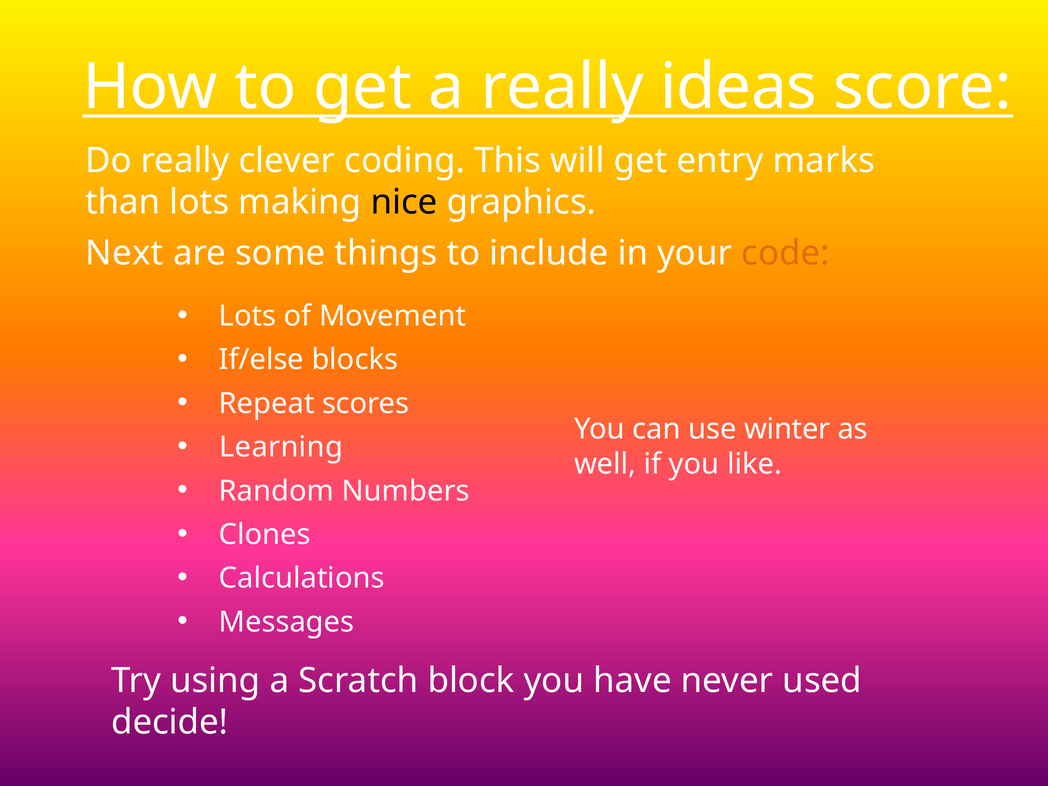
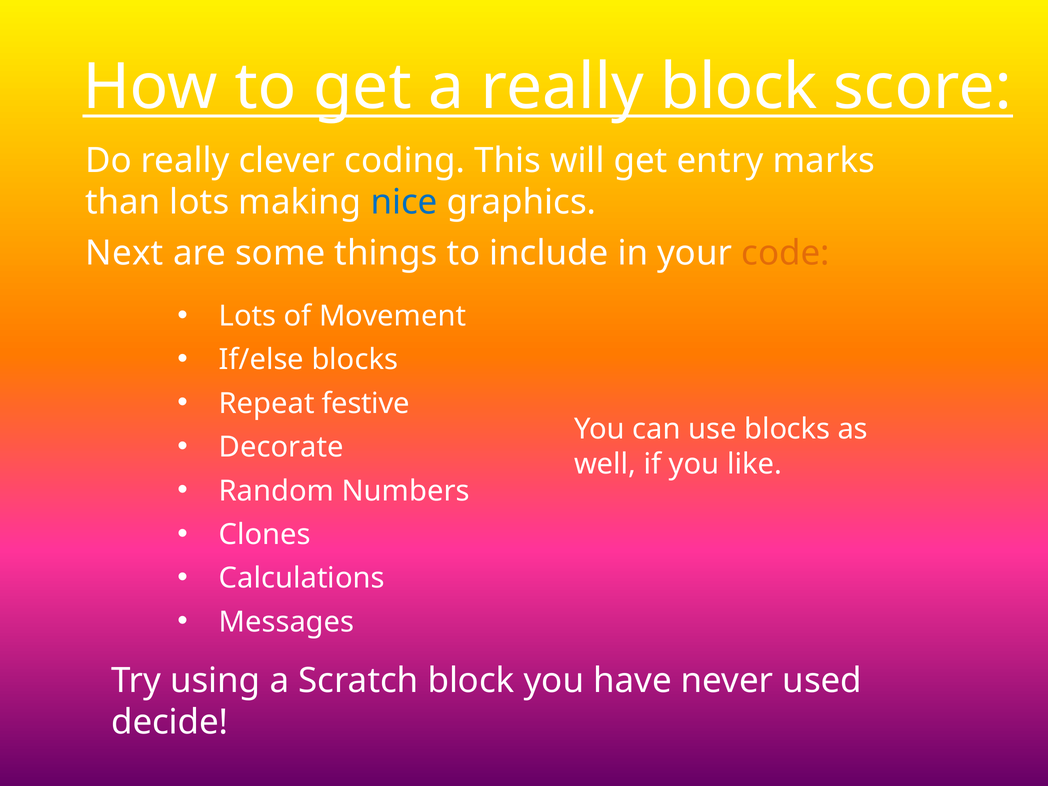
really ideas: ideas -> block (739, 87)
nice colour: black -> blue (404, 202)
scores: scores -> festive (366, 404)
use winter: winter -> blocks (787, 429)
Learning: Learning -> Decorate (281, 447)
